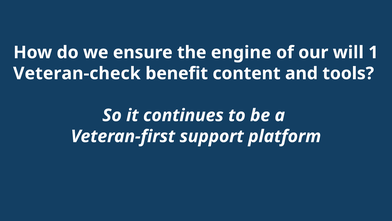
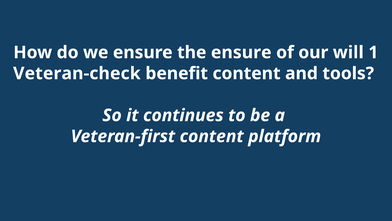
the engine: engine -> ensure (241, 52)
Veteran-first support: support -> content (212, 136)
